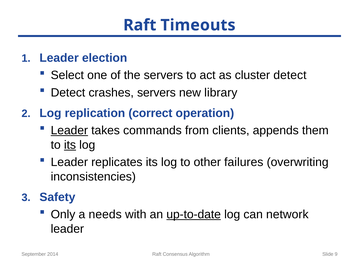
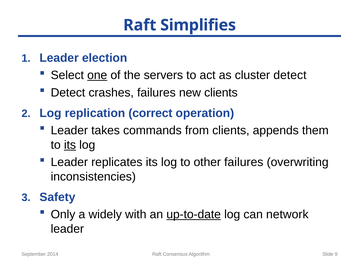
Timeouts: Timeouts -> Simplifies (198, 25)
one underline: none -> present (97, 75)
crashes servers: servers -> failures (156, 92)
new library: library -> clients (221, 92)
Leader underline: present -> none (69, 130)
needs: needs -> widely (105, 214)
